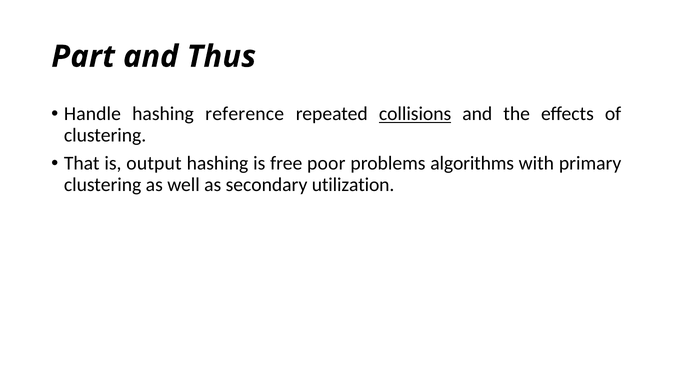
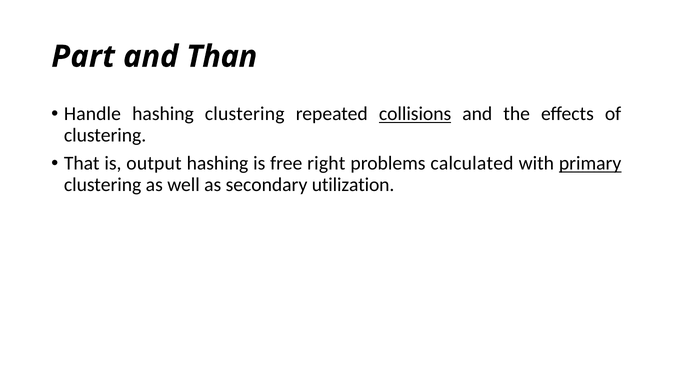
Thus: Thus -> Than (222, 57)
hashing reference: reference -> clustering (245, 114)
poor: poor -> right (326, 163)
algorithms: algorithms -> calculated (472, 163)
primary underline: none -> present (590, 163)
